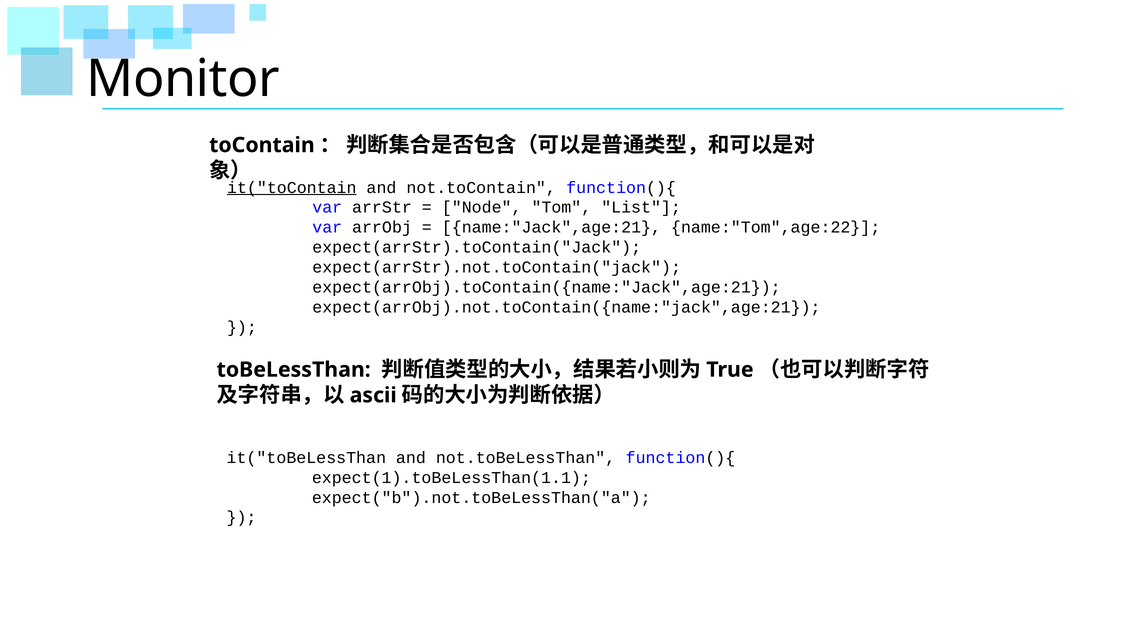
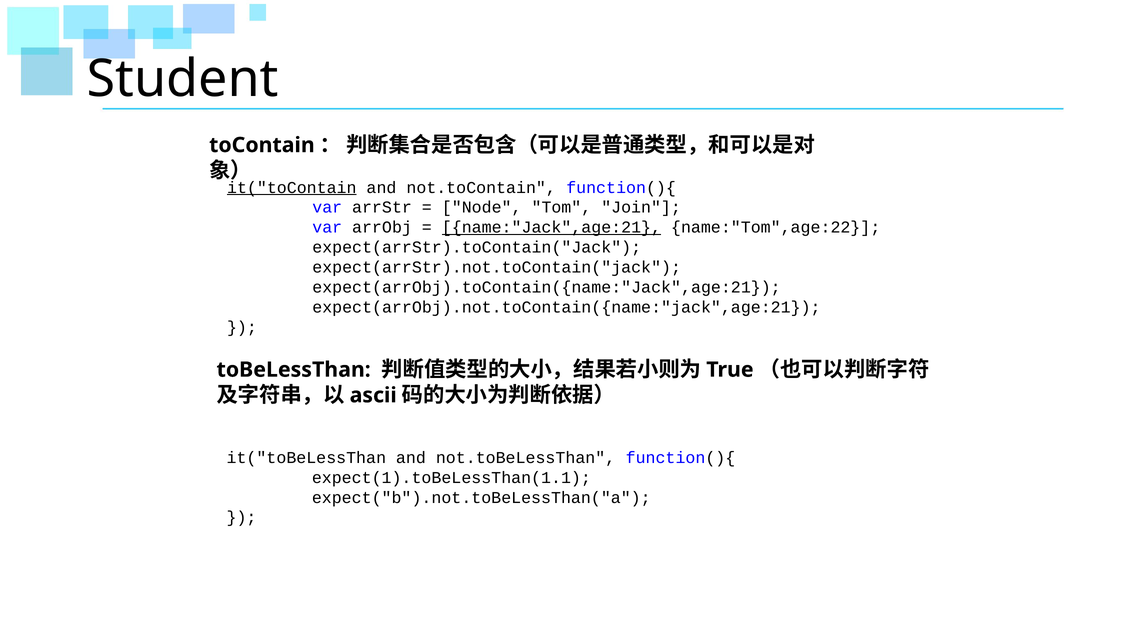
Monitor: Monitor -> Student (183, 79)
List: List -> Join (641, 207)
name:"Jack",age:21 underline: none -> present (551, 227)
